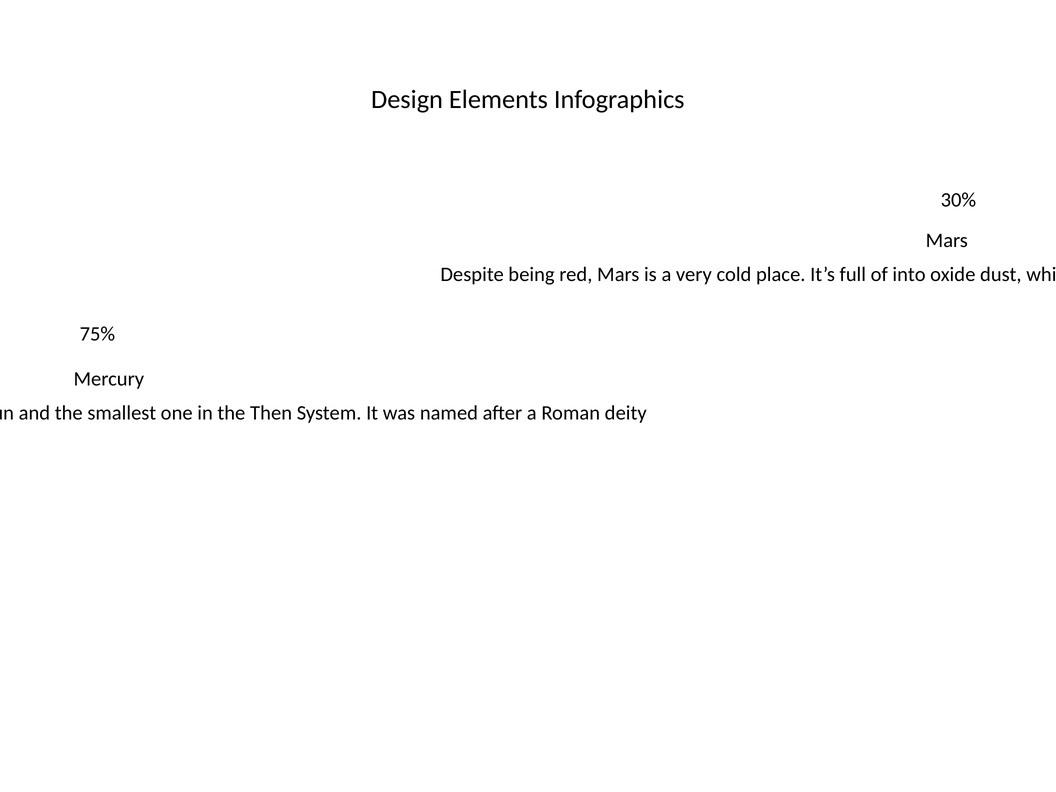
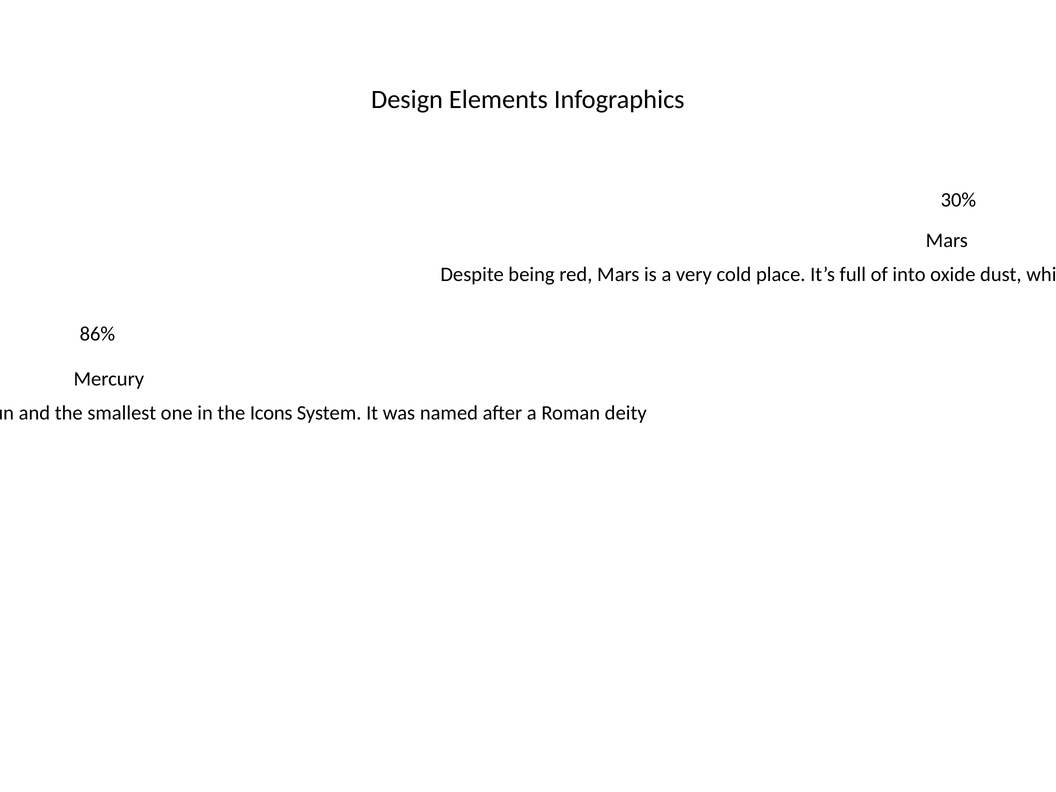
75%: 75% -> 86% (97, 334)
Then: Then -> Icons (271, 413)
